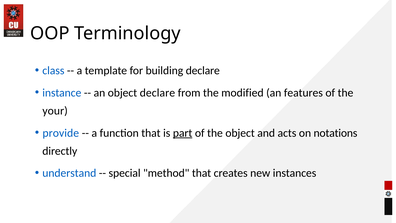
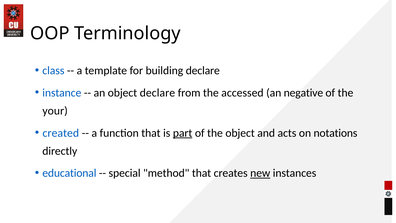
modified: modified -> accessed (242, 93)
features: features -> negative (303, 93)
provide: provide -> created (61, 133)
understand: understand -> educational (69, 173)
new underline: none -> present (260, 173)
